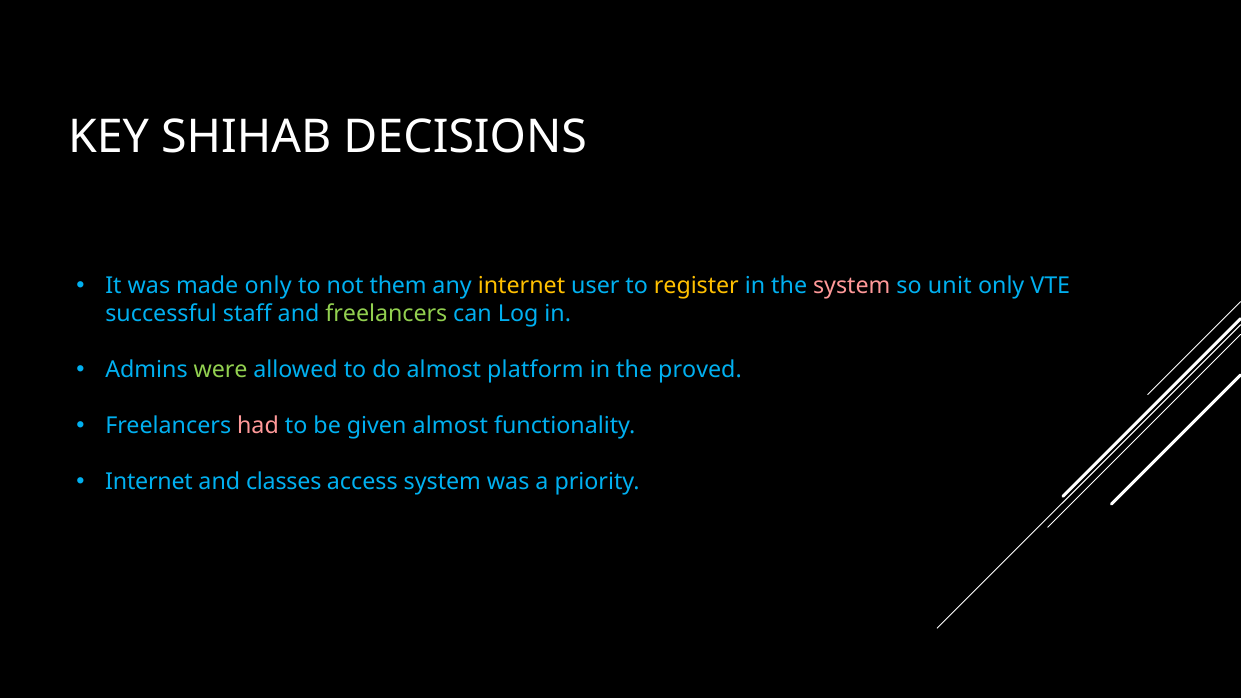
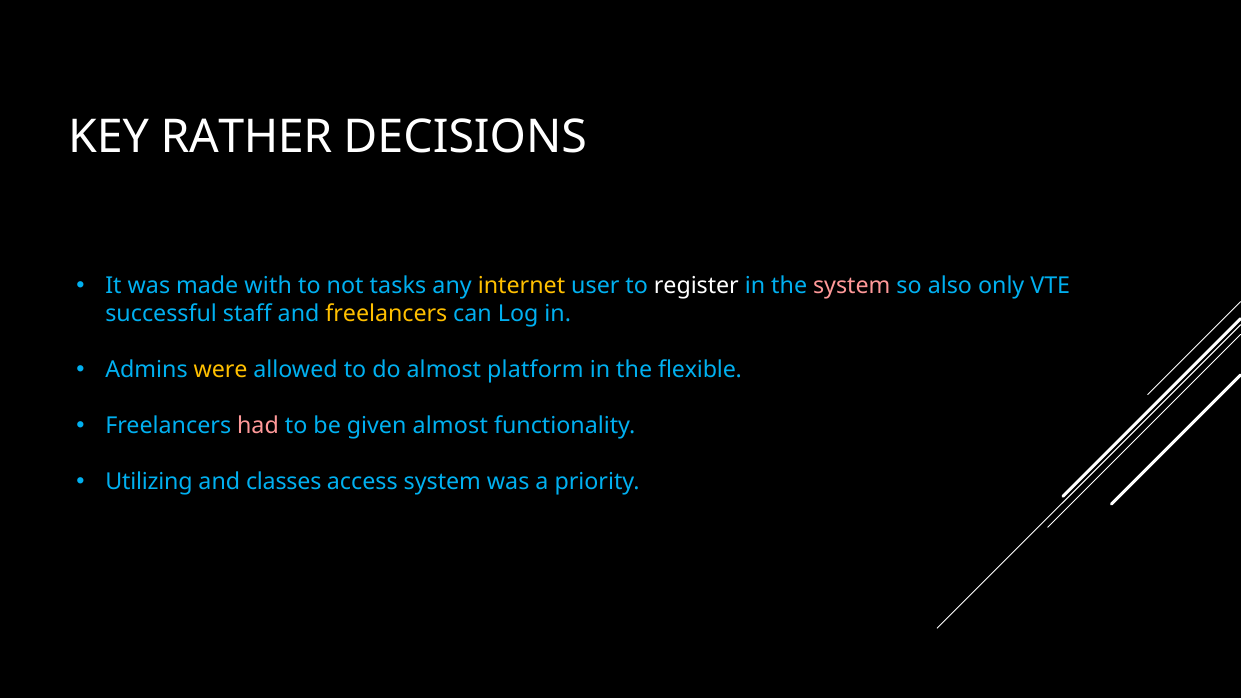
SHIHAB: SHIHAB -> RATHER (246, 137)
made only: only -> with (268, 286)
them: them -> tasks (398, 286)
register colour: yellow -> white (696, 286)
unit: unit -> also (950, 286)
freelancers colour: light green -> yellow (386, 314)
were colour: light green -> yellow (221, 370)
proved: proved -> flexible (700, 370)
Internet: Internet -> Utilizing (149, 482)
